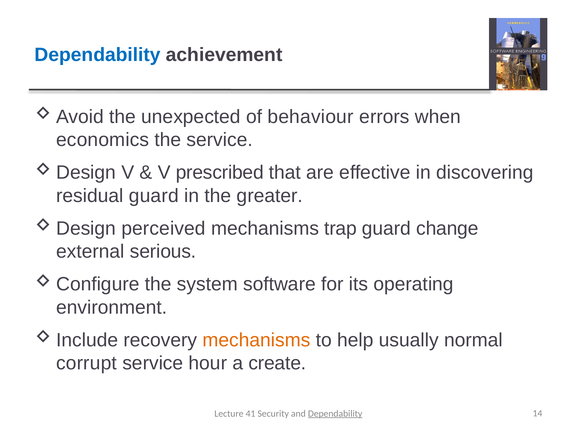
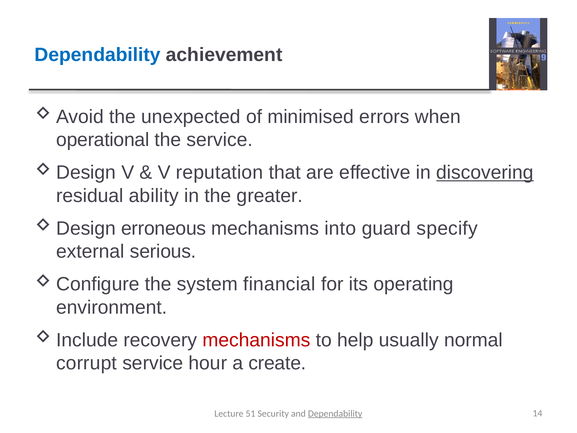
behaviour: behaviour -> minimised (311, 117)
economics: economics -> operational (103, 140)
prescribed: prescribed -> reputation (220, 172)
discovering underline: none -> present (485, 172)
residual guard: guard -> ability (154, 196)
perceived: perceived -> erroneous (164, 228)
trap: trap -> into (340, 228)
change: change -> specify (447, 228)
software: software -> financial (279, 284)
mechanisms colour: orange -> red (257, 340)
41: 41 -> 51 (251, 413)
